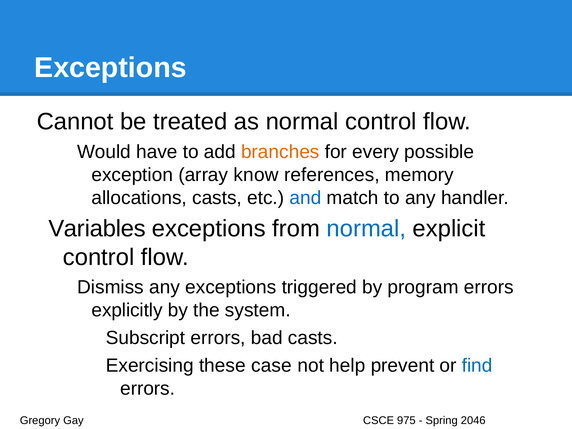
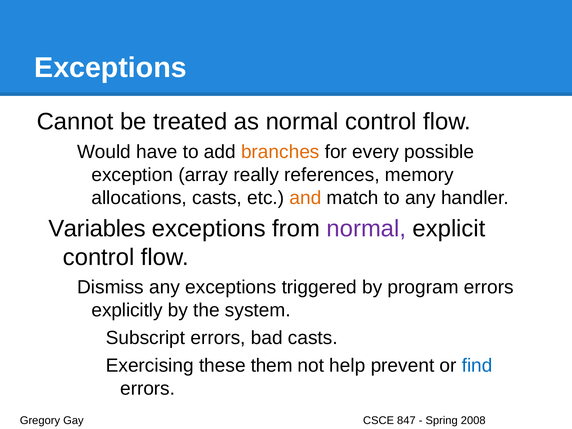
know: know -> really (256, 175)
and colour: blue -> orange (305, 198)
normal colour: blue -> purple (366, 229)
case: case -> them (272, 366)
975: 975 -> 847 (406, 421)
2046: 2046 -> 2008 (473, 421)
